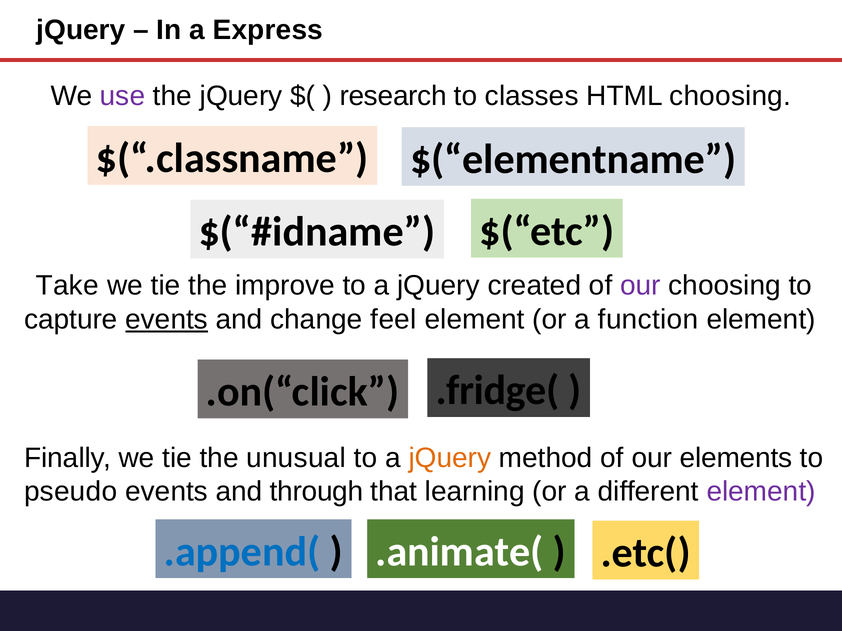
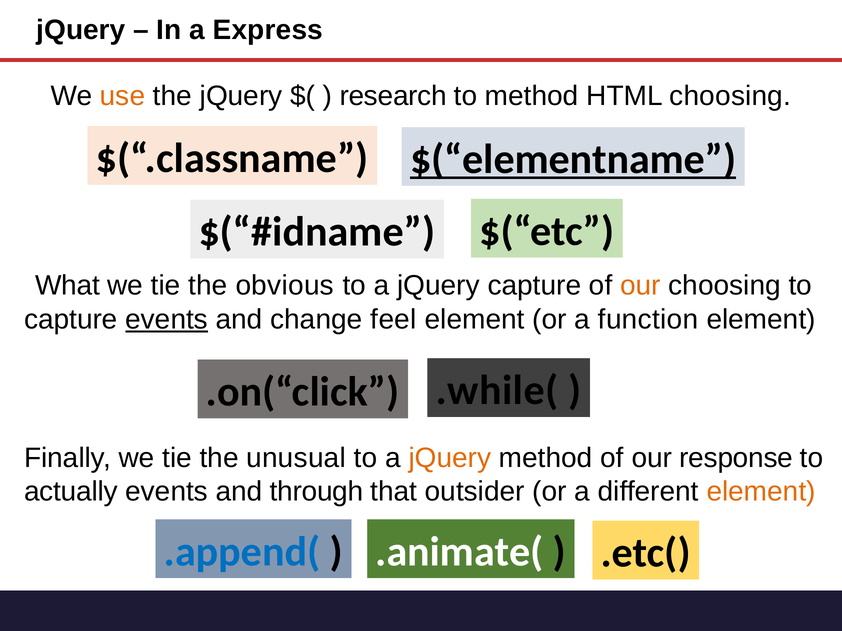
use colour: purple -> orange (122, 96)
to classes: classes -> method (532, 96)
$(“elementname underline: none -> present (573, 160)
Take: Take -> What (68, 286)
improve: improve -> obvious (285, 286)
jQuery created: created -> capture (534, 286)
our colour: purple -> orange (640, 286)
.fridge(: .fridge( -> .while( (497, 391)
elements: elements -> response (736, 458)
pseudo: pseudo -> actually (71, 492)
learning: learning -> outsider (475, 492)
element colour: purple -> orange (761, 492)
